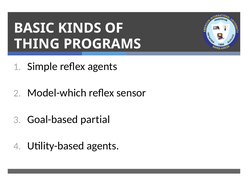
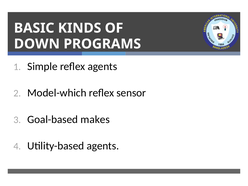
THING: THING -> DOWN (37, 44)
partial: partial -> makes (95, 119)
